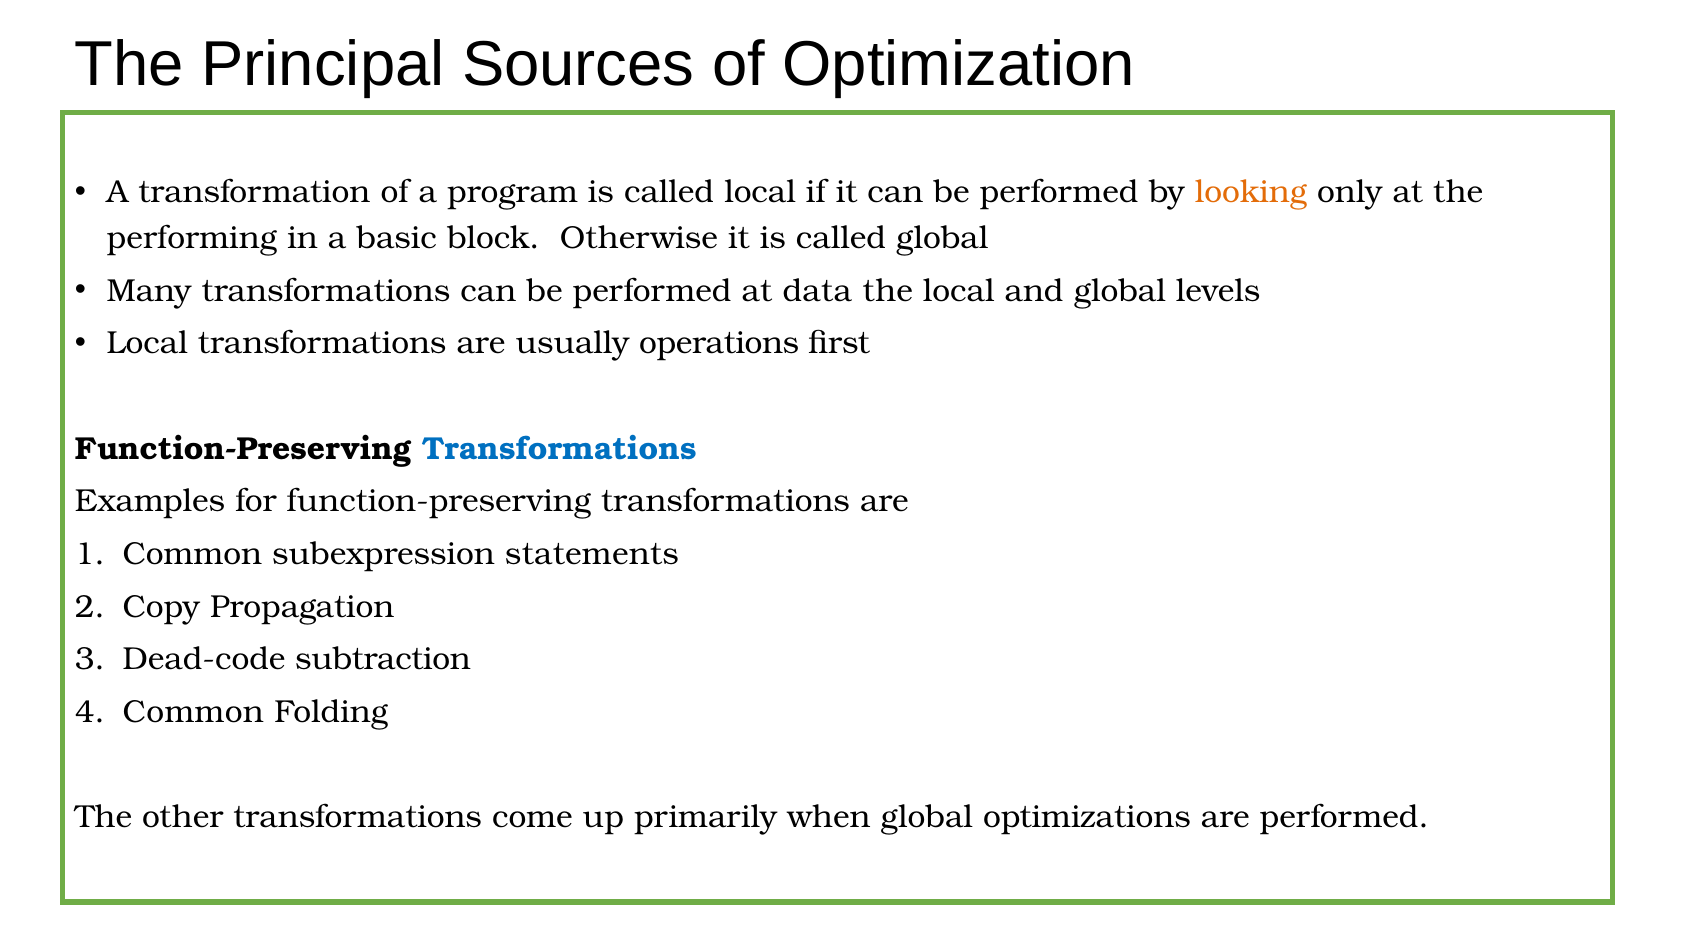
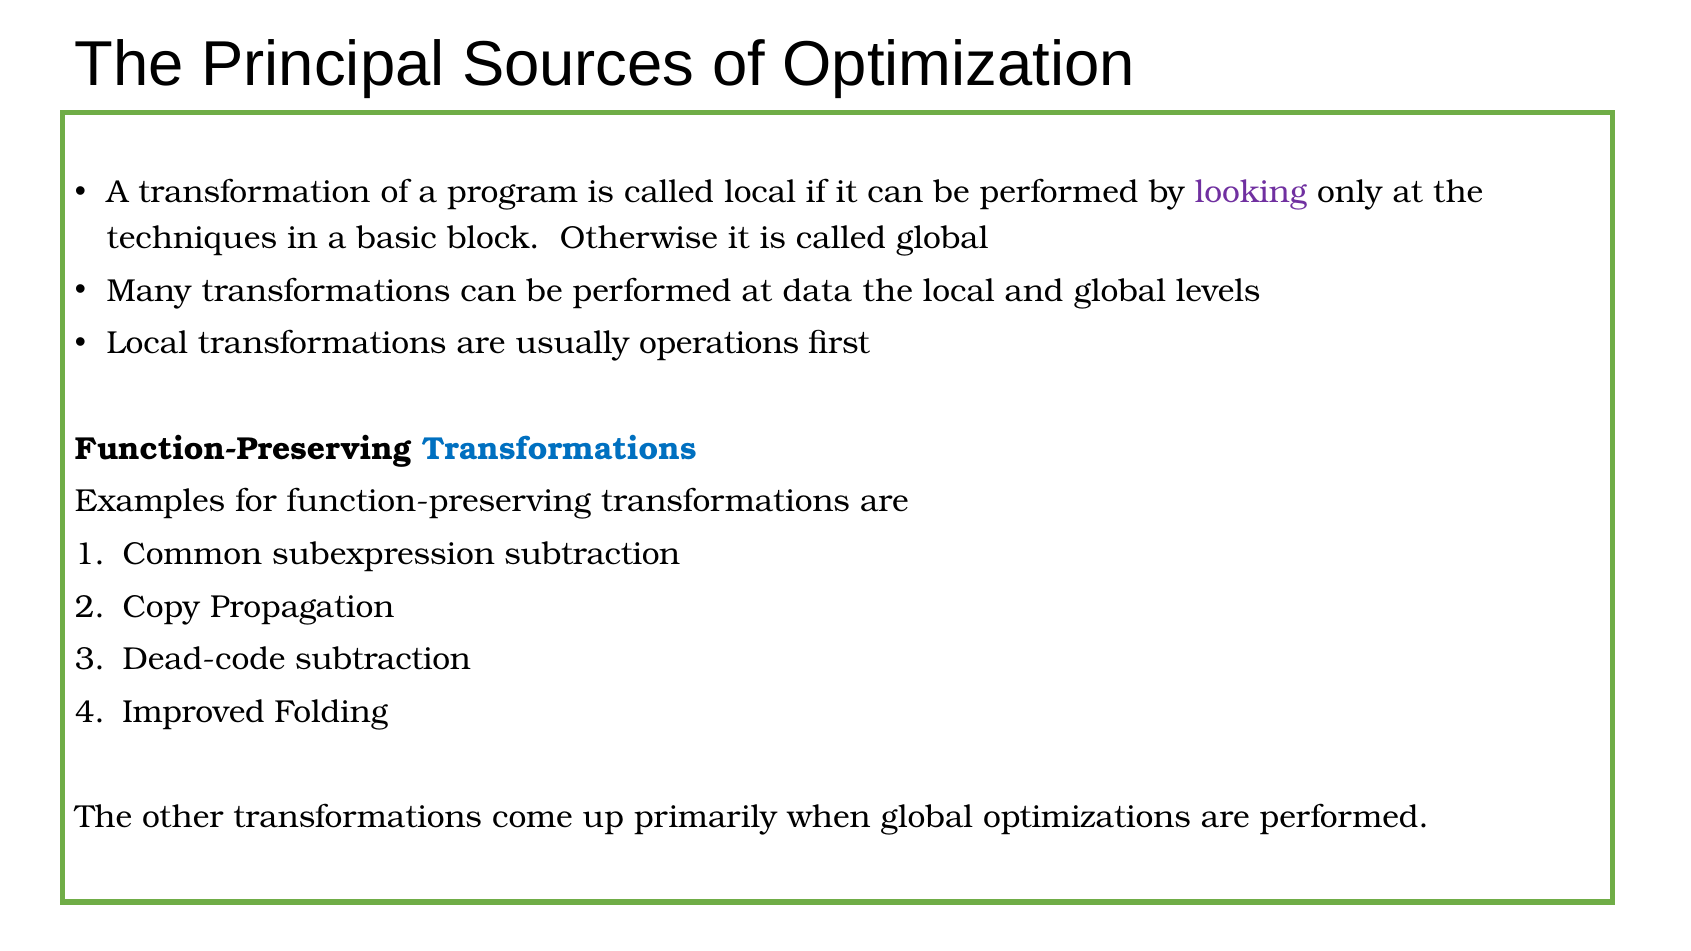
looking colour: orange -> purple (1251, 192)
performing: performing -> techniques (192, 238)
subexpression statements: statements -> subtraction (592, 554)
Common: Common -> Improved (194, 712)
